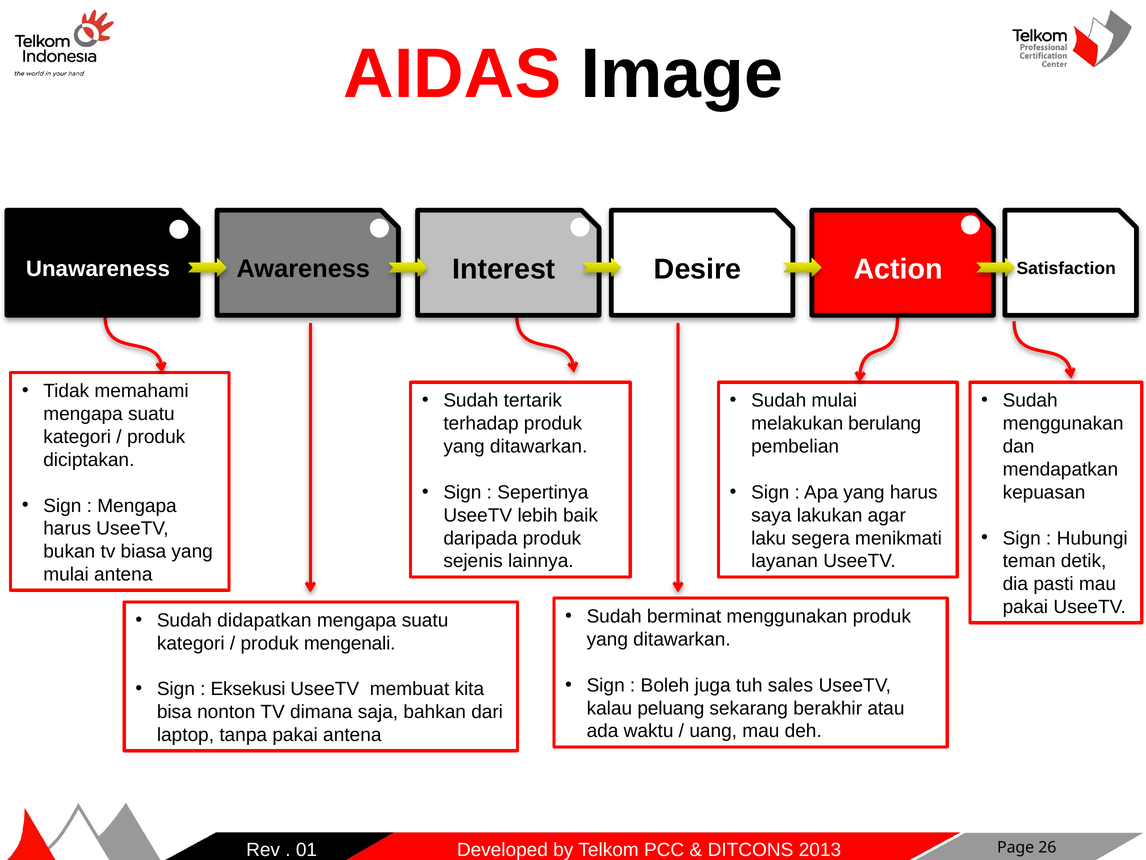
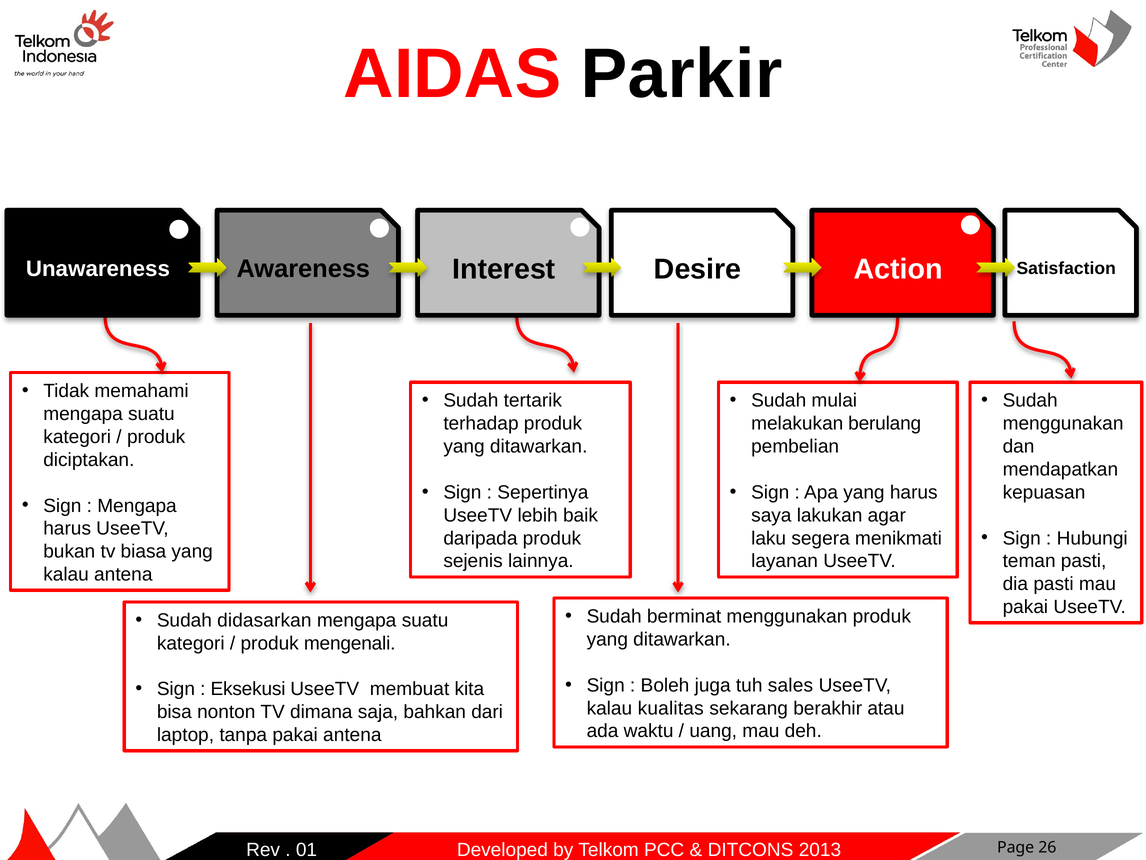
Image: Image -> Parkir (682, 74)
teman detik: detik -> pasti (1084, 561)
mulai: mulai -> kalau (66, 574)
didapatkan: didapatkan -> didasarkan (264, 620)
peluang: peluang -> kualitas (671, 708)
